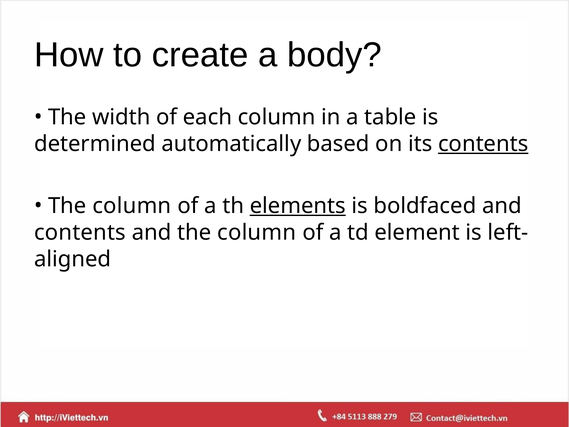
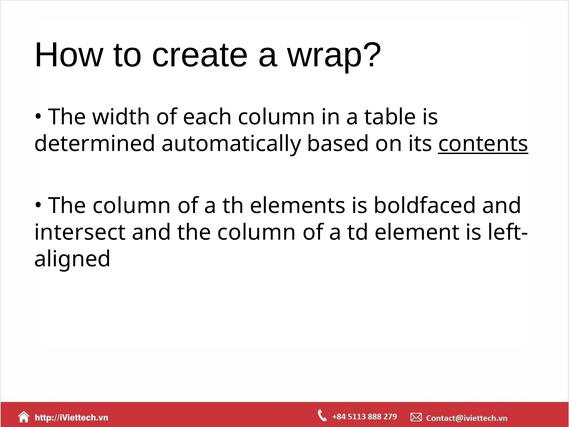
body: body -> wrap (334, 55)
elements underline: present -> none (298, 206)
contents: contents -> intersect (80, 232)
